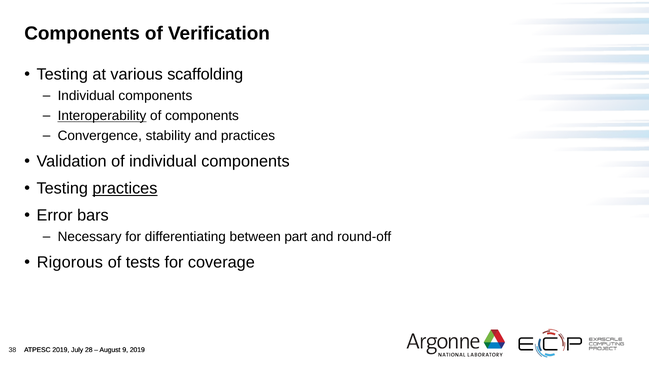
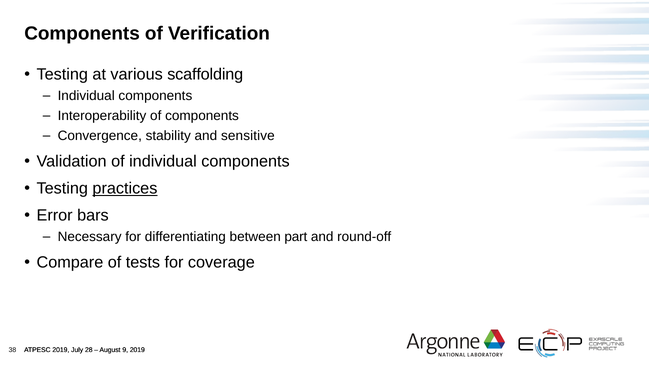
Interoperability underline: present -> none (102, 116)
and practices: practices -> sensitive (248, 136)
Rigorous: Rigorous -> Compare (70, 263)
